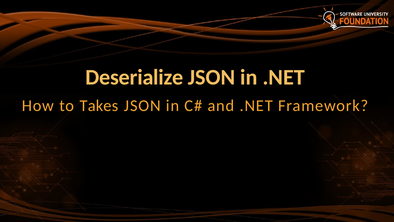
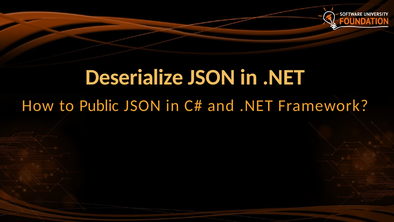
Takes: Takes -> Public (99, 106)
